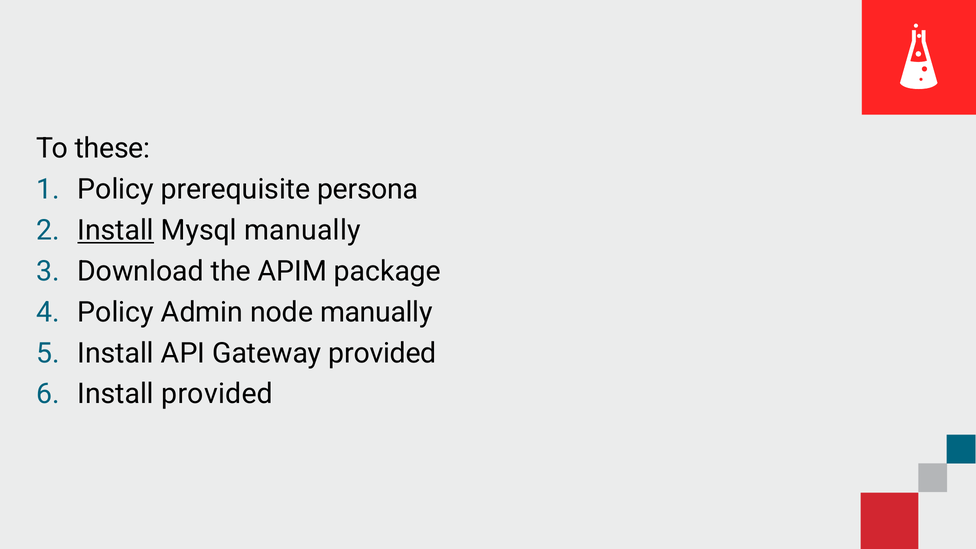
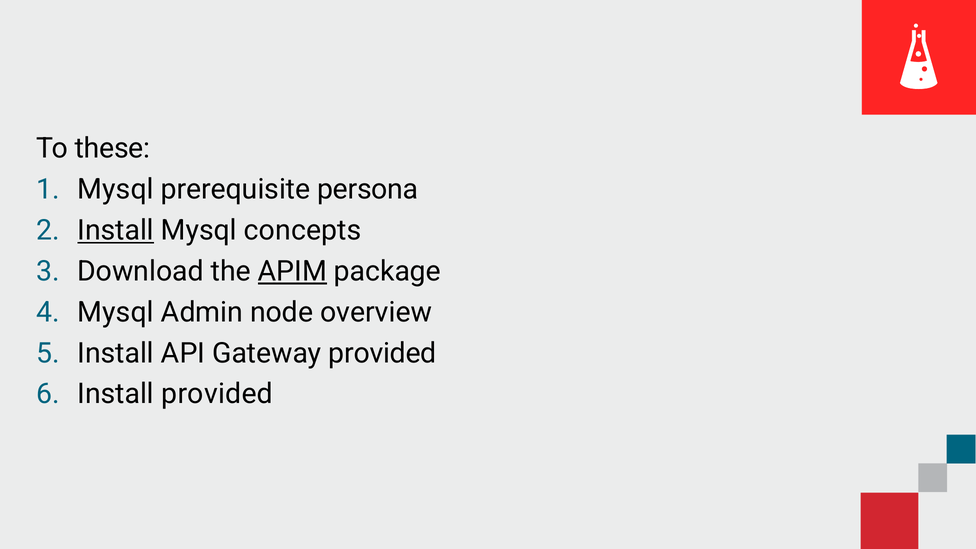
Policy: Policy -> Mysql (116, 189)
Mysql manually: manually -> concepts (303, 230)
APIM underline: none -> present (292, 271)
Policy: Policy -> Mysql (116, 312)
node manually: manually -> overview (376, 312)
